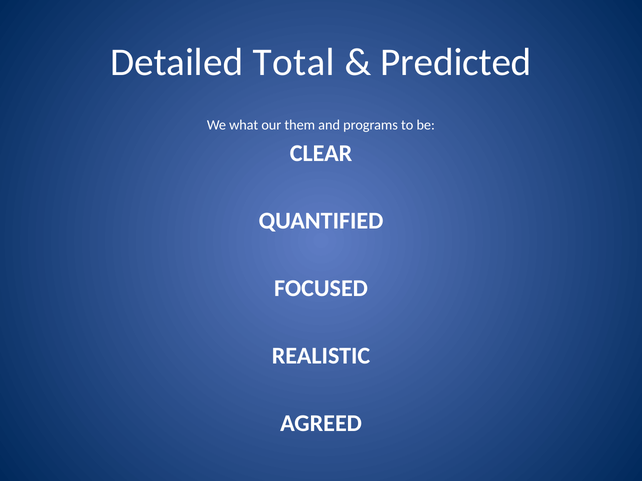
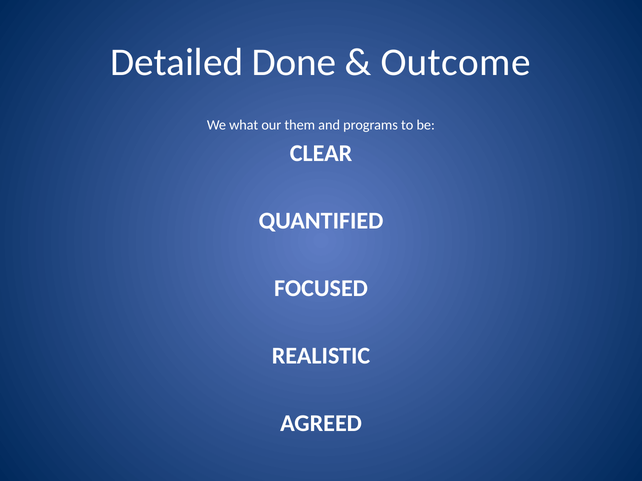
Total: Total -> Done (294, 62)
Predicted: Predicted -> Outcome (456, 62)
